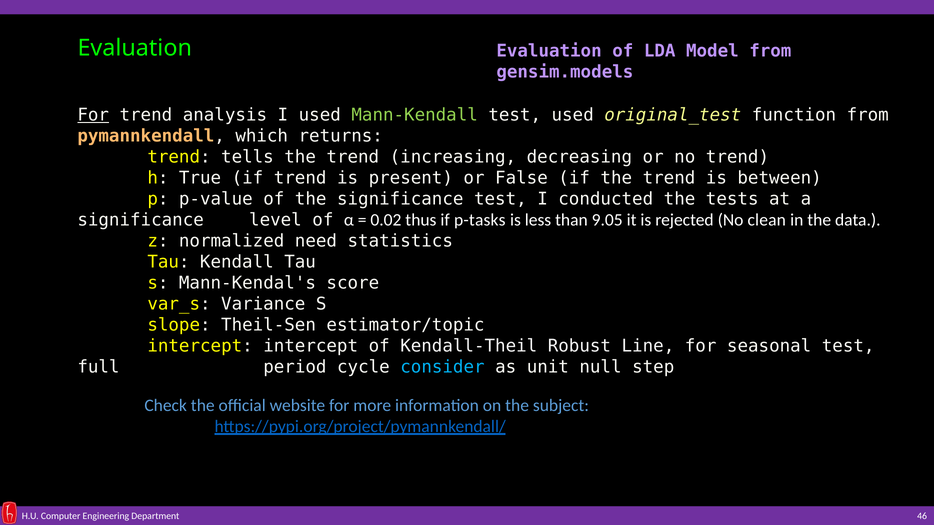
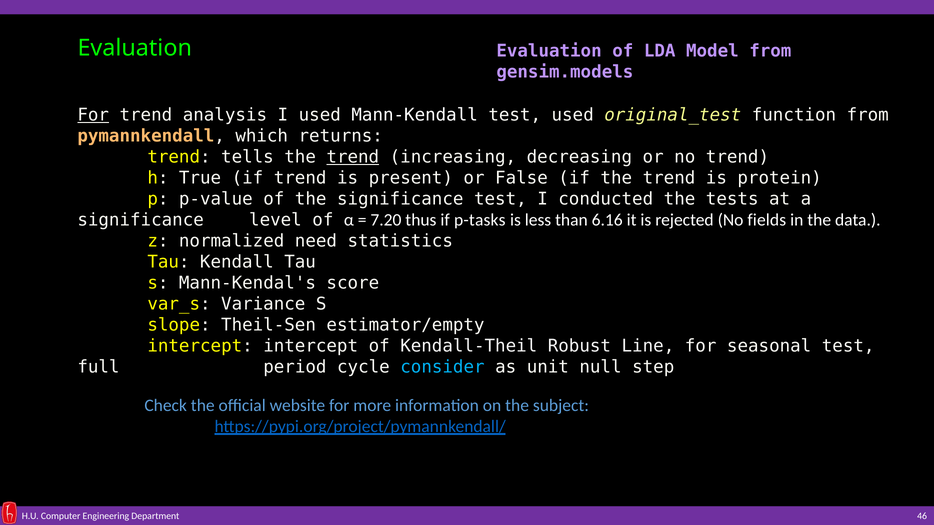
Mann-Kendall colour: light green -> white (415, 115)
trend underline: none -> present (353, 157)
between: between -> protein (780, 178)
0.02: 0.02 -> 7.20 (386, 220)
9.05: 9.05 -> 6.16 (607, 220)
clean: clean -> fields (767, 220)
estimator/topic: estimator/topic -> estimator/empty (406, 325)
